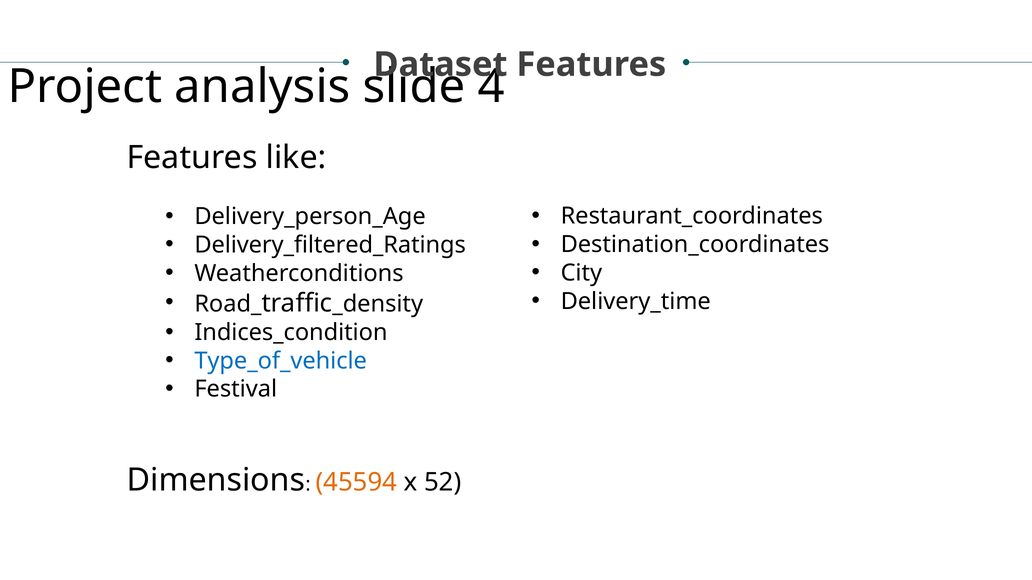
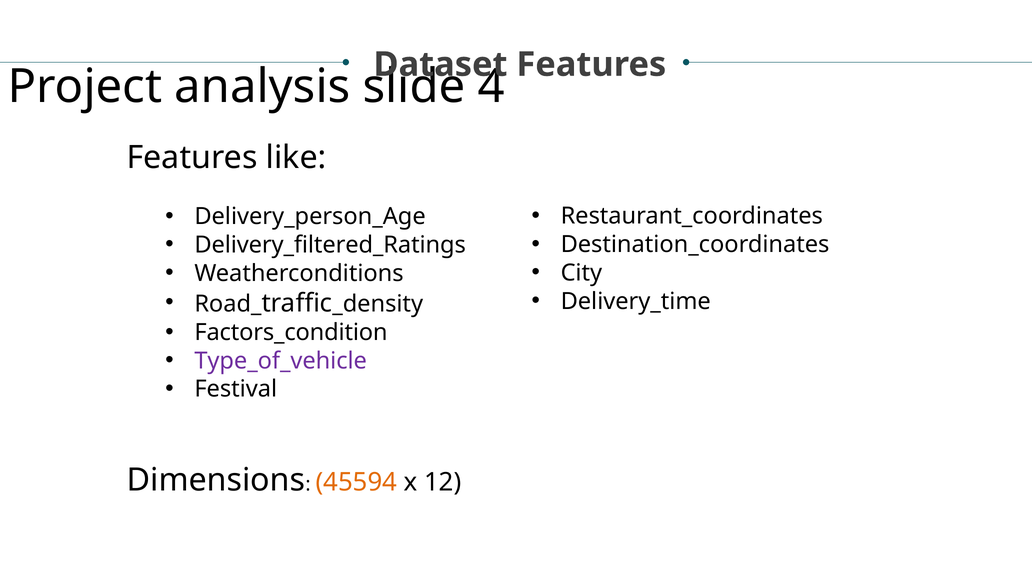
Indices_condition: Indices_condition -> Factors_condition (291, 333)
Type_of_vehicle colour: blue -> purple (281, 361)
52: 52 -> 12 (443, 483)
